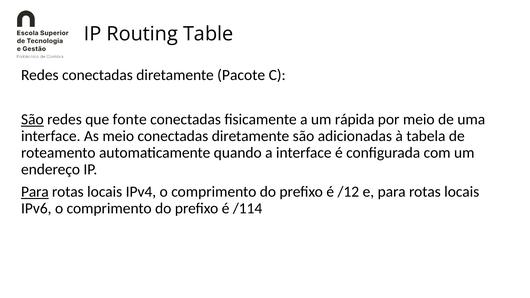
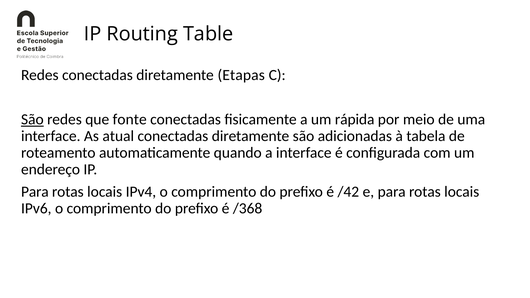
Pacote: Pacote -> Etapas (241, 75)
As meio: meio -> atual (118, 136)
Para underline: present -> none (35, 192)
/12: /12 -> /42 (348, 192)
/114: /114 -> /368 (248, 209)
